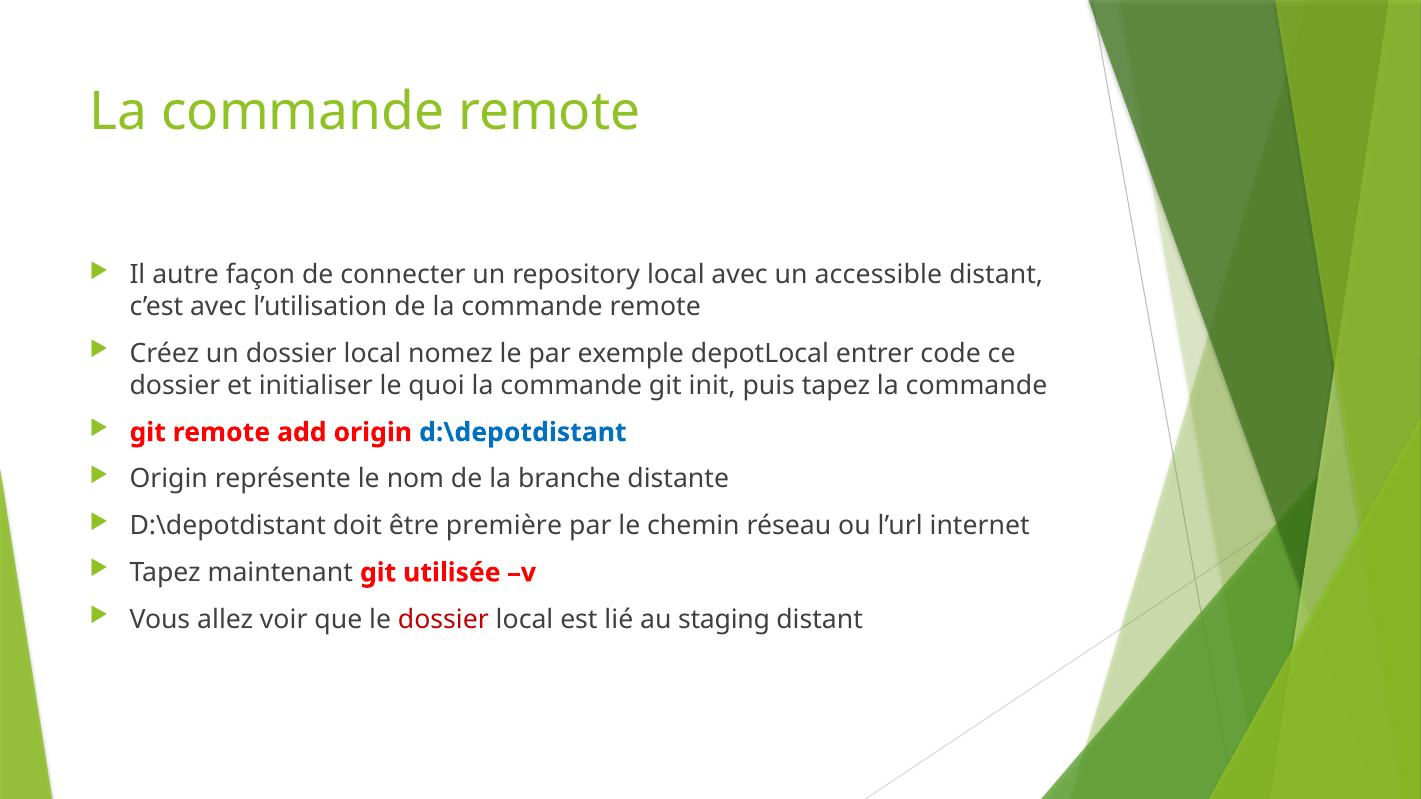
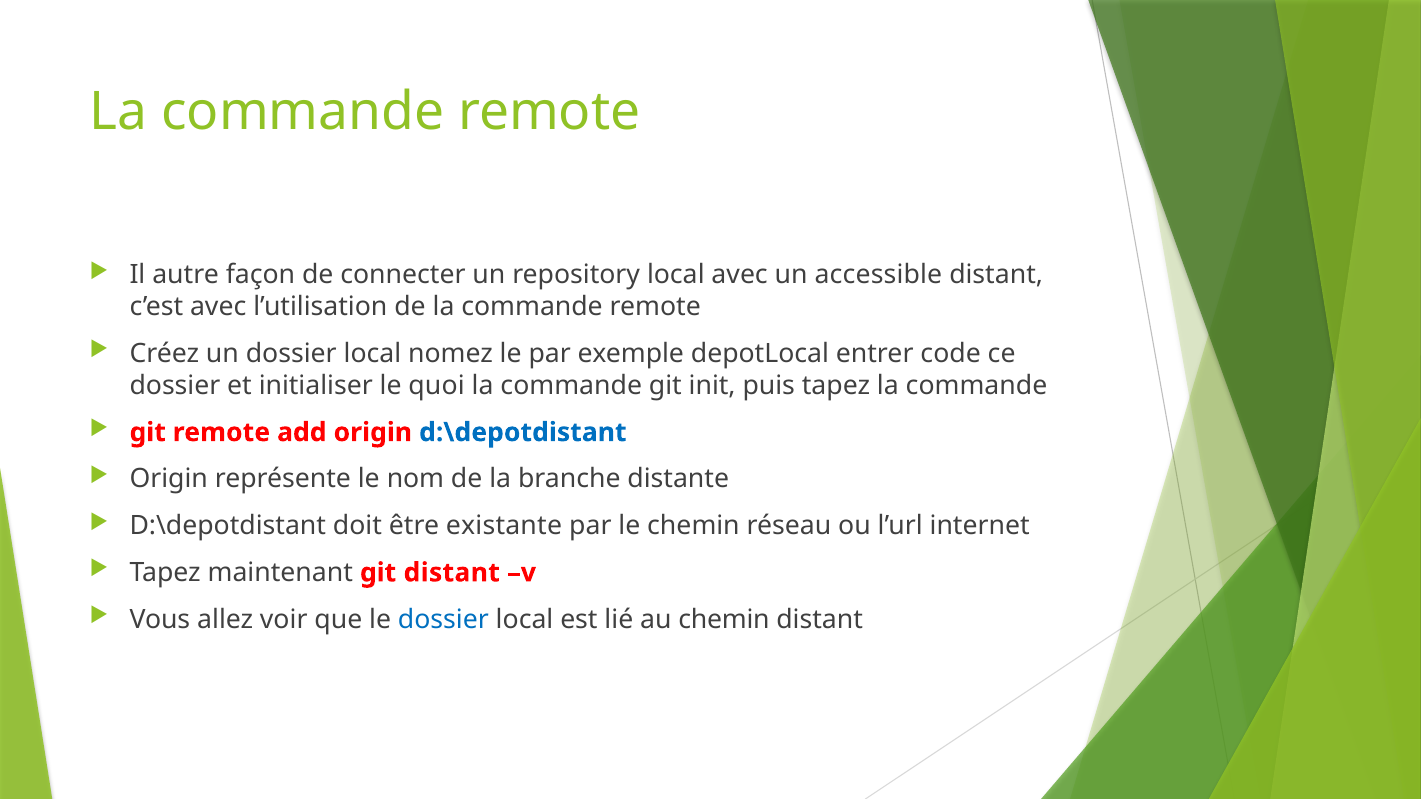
première: première -> existante (504, 526)
git utilisée: utilisée -> distant (452, 573)
dossier colour: red -> blue (443, 620)
au staging: staging -> chemin (724, 620)
